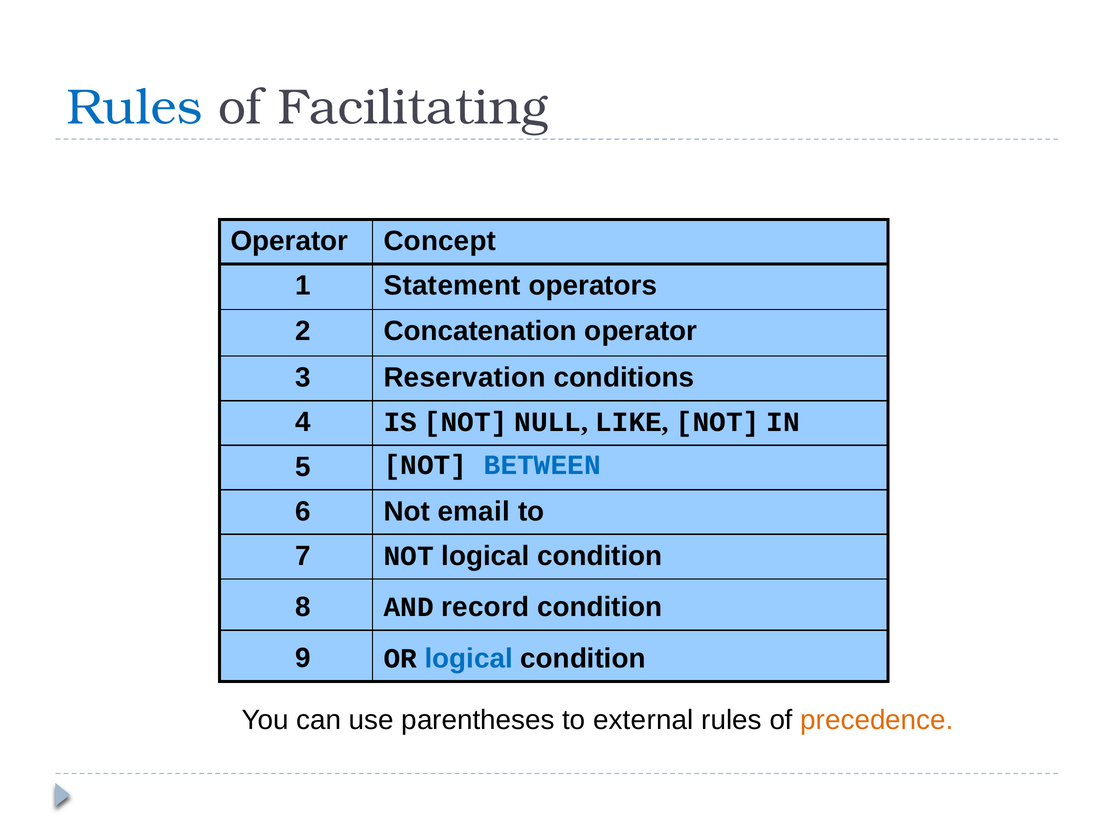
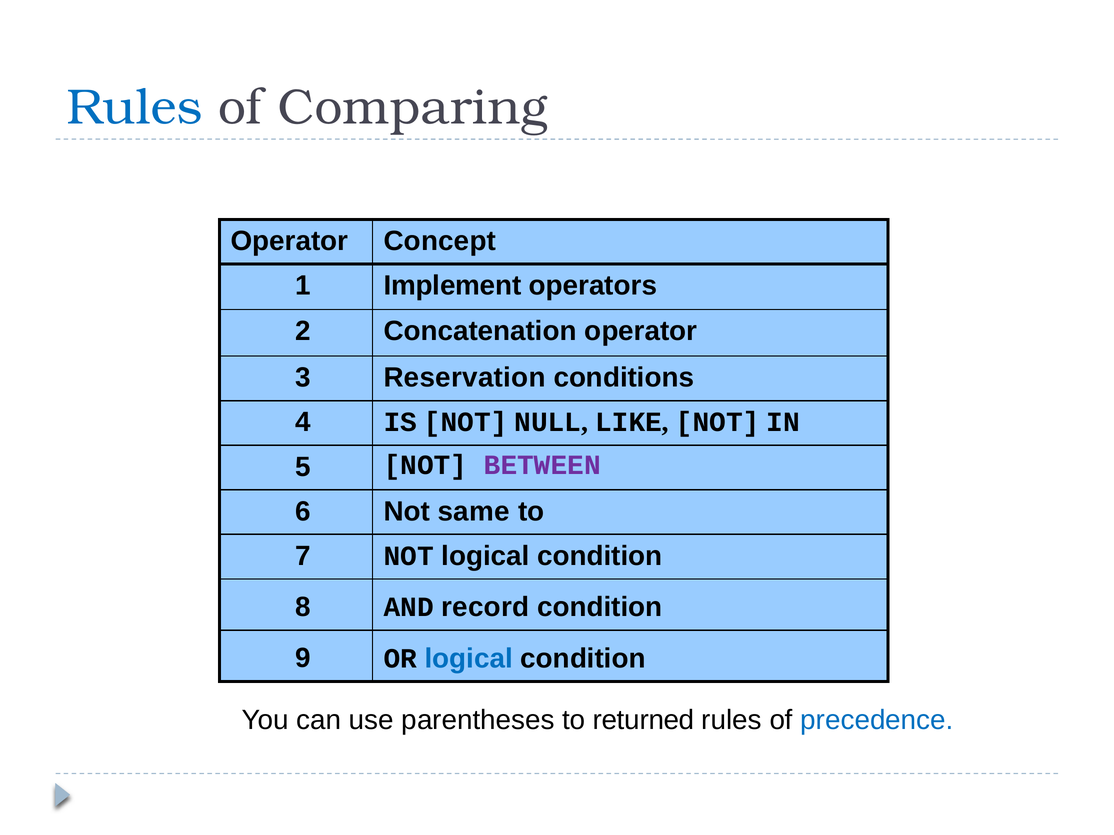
Facilitating: Facilitating -> Comparing (412, 107)
Statement: Statement -> Implement (452, 286)
BETWEEN colour: blue -> purple (542, 465)
email: email -> same (474, 512)
external: external -> returned (644, 721)
precedence colour: orange -> blue (877, 721)
